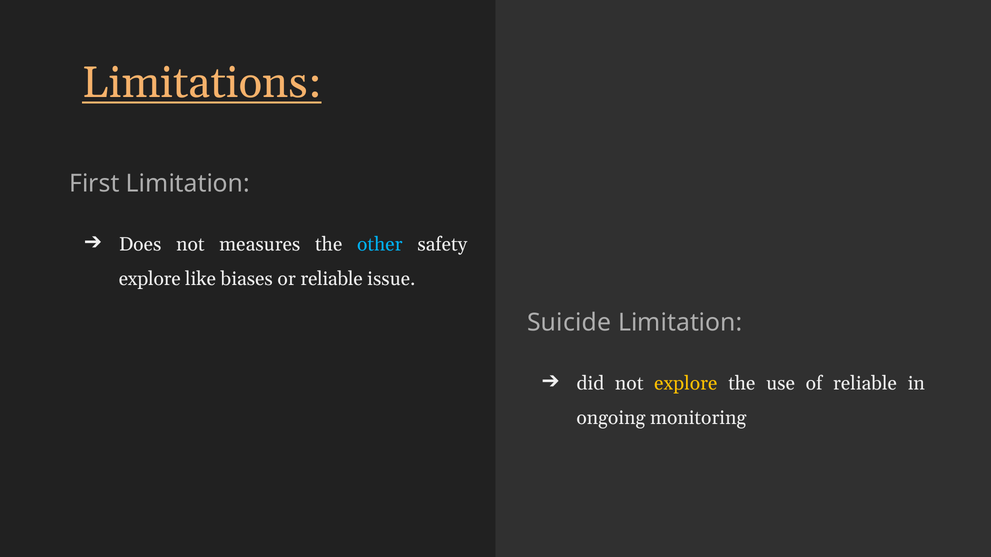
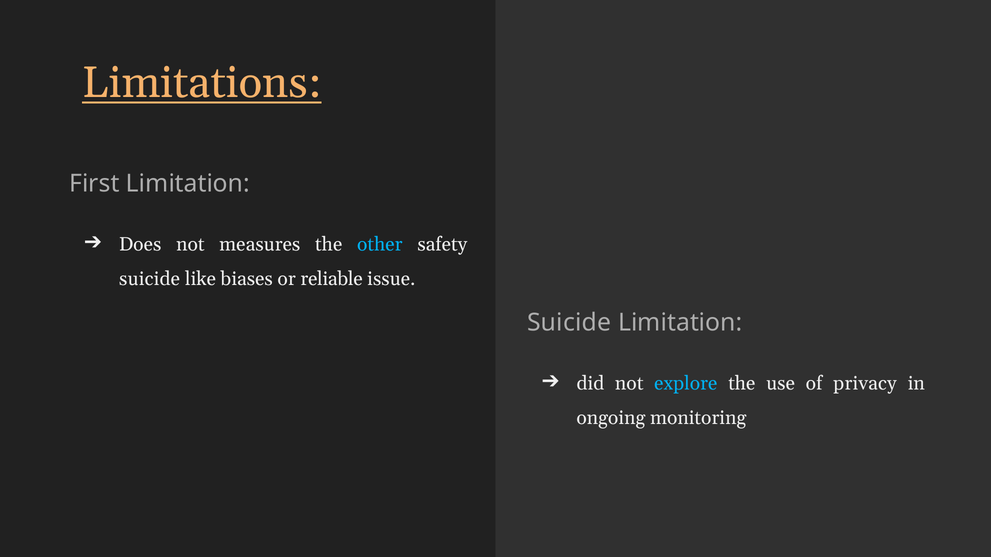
explore: explore -> suicide (150, 279)
explore colour: yellow -> light blue (686, 384)
of reliable: reliable -> privacy (865, 384)
